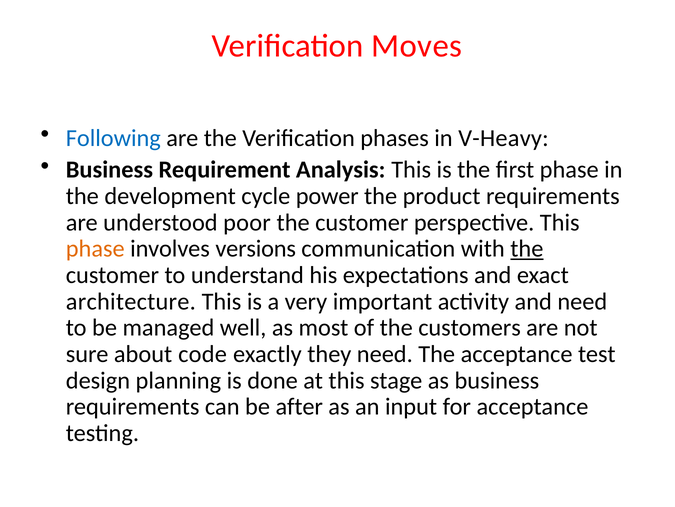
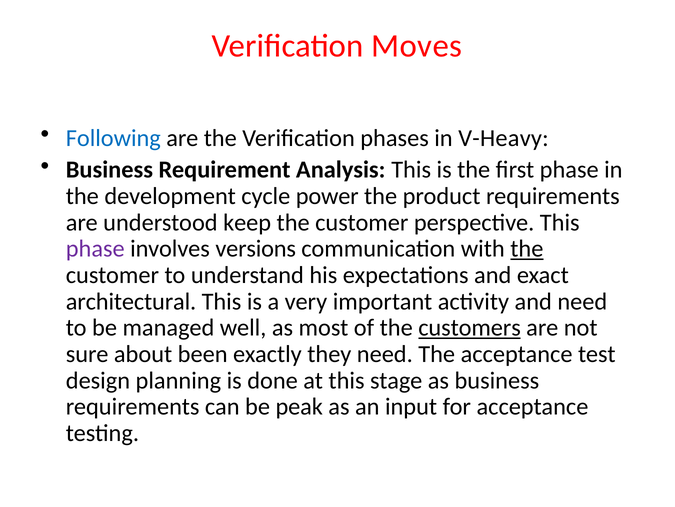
poor: poor -> keep (247, 222)
phase colour: orange -> purple (95, 248)
architecture: architecture -> architectural (131, 301)
customers underline: none -> present (470, 327)
code: code -> been (203, 354)
after: after -> peak (299, 406)
